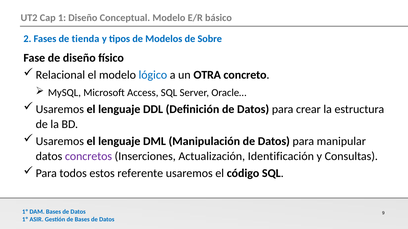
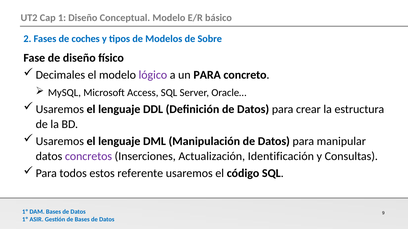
tienda: tienda -> coches (86, 39)
Relacional: Relacional -> Decimales (60, 75)
lógico colour: blue -> purple (153, 75)
un OTRA: OTRA -> PARA (207, 75)
